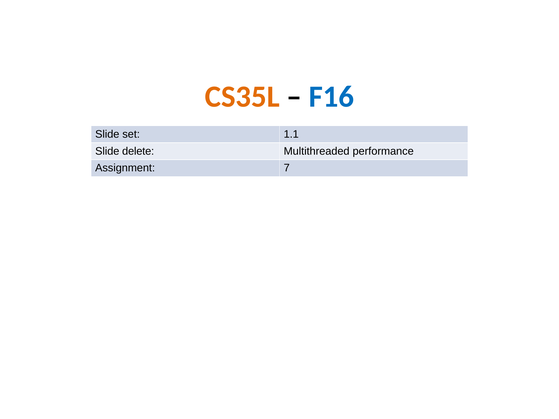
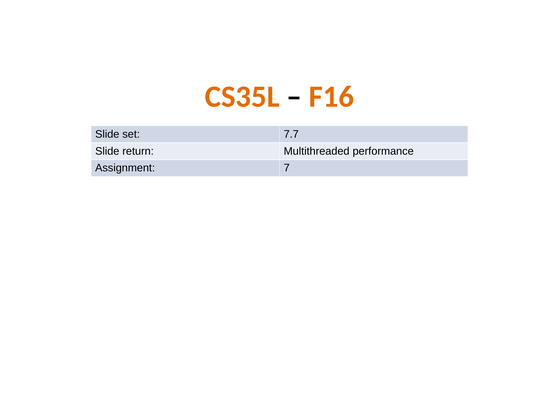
F16 colour: blue -> orange (331, 97)
1.1: 1.1 -> 7.7 (291, 134)
delete: delete -> return (138, 151)
